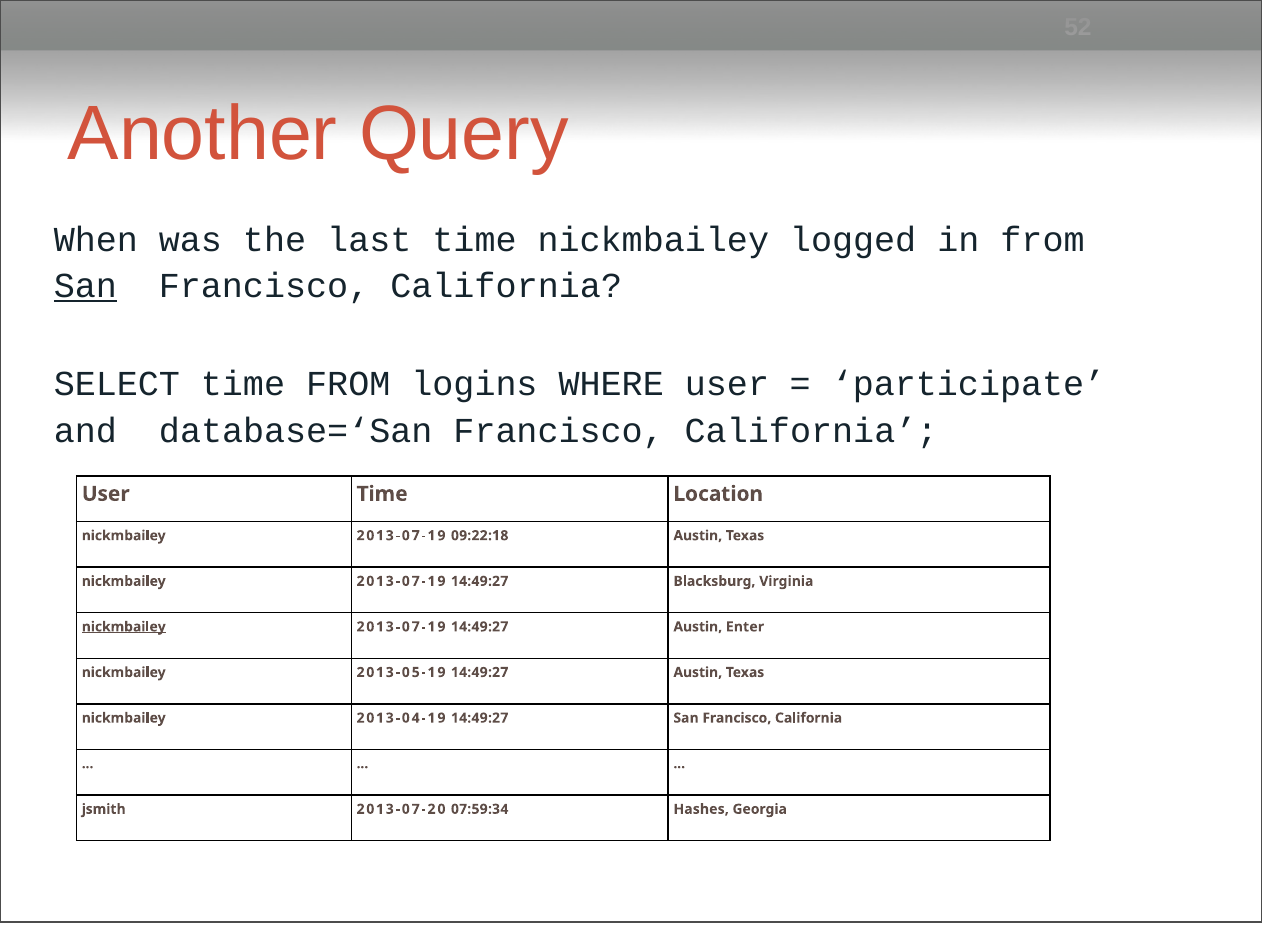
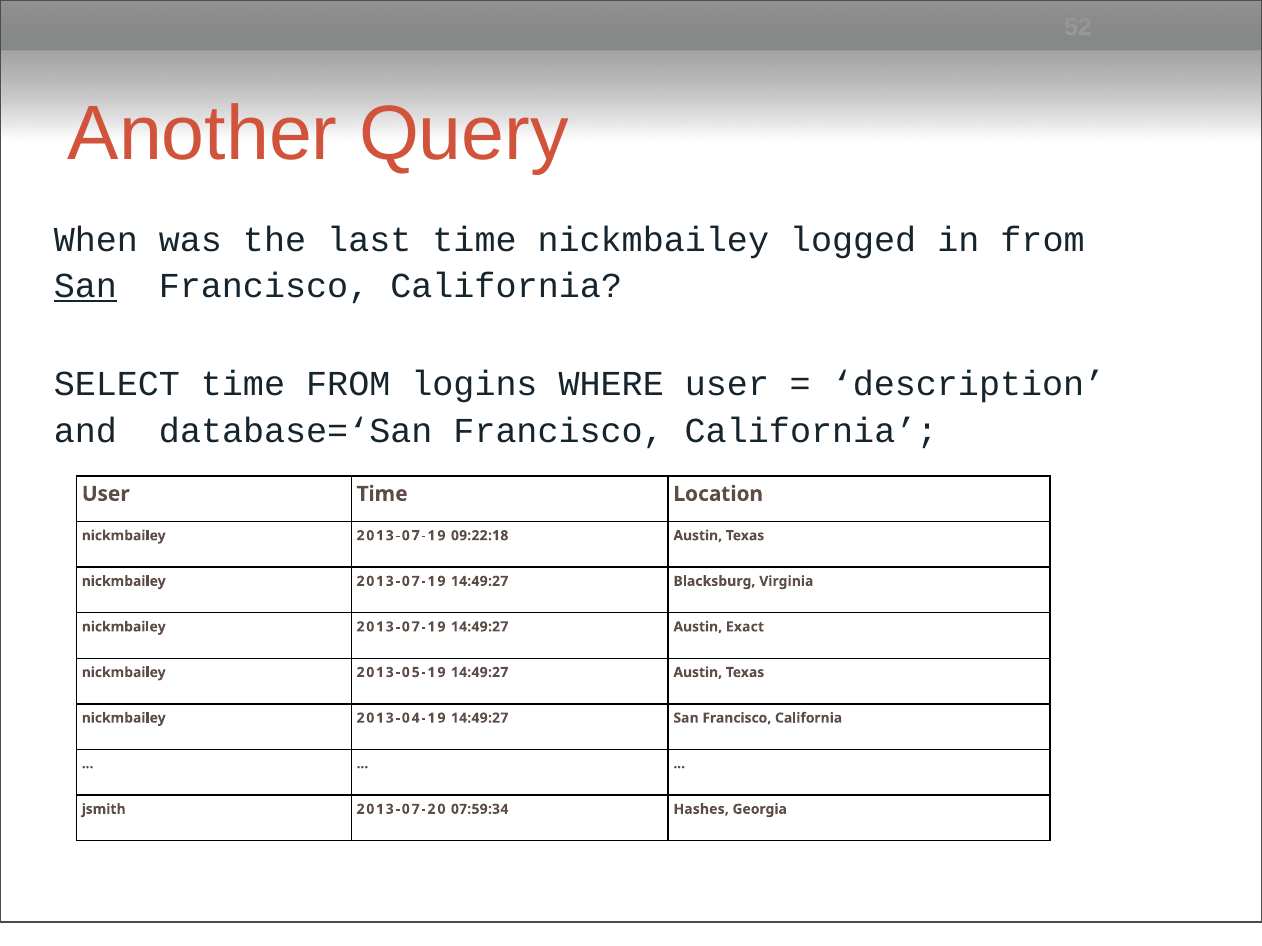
participate: participate -> description (969, 384)
nickmbailey underline: present -> none (124, 627)
Enter: Enter -> Exact (745, 627)
